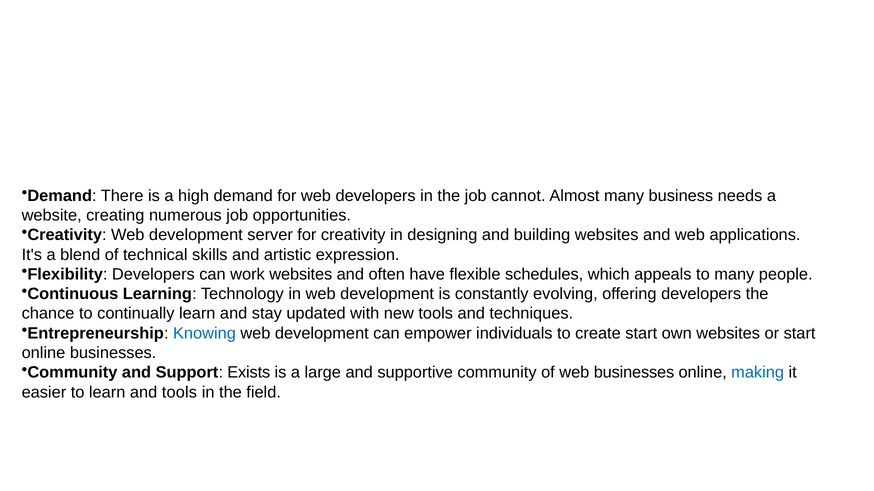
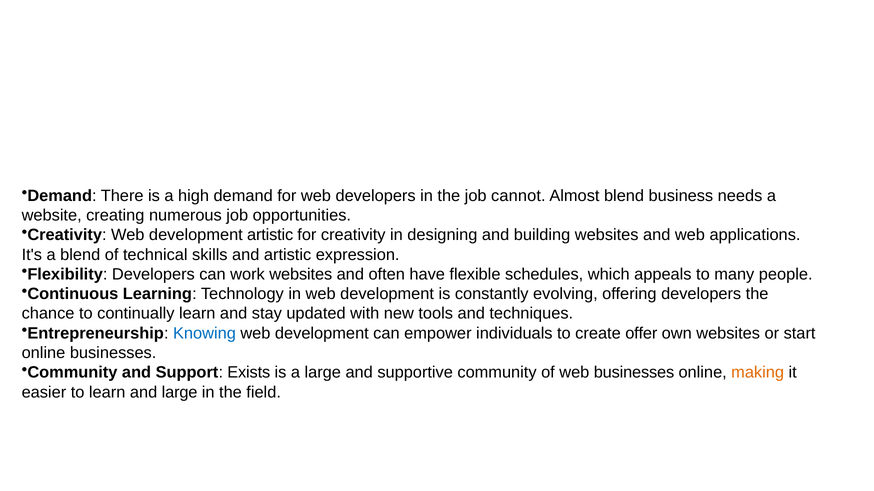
Almost many: many -> blend (624, 196)
development server: server -> artistic (270, 235)
create start: start -> offer (641, 334)
making colour: blue -> orange (758, 373)
and tools: tools -> large (180, 393)
